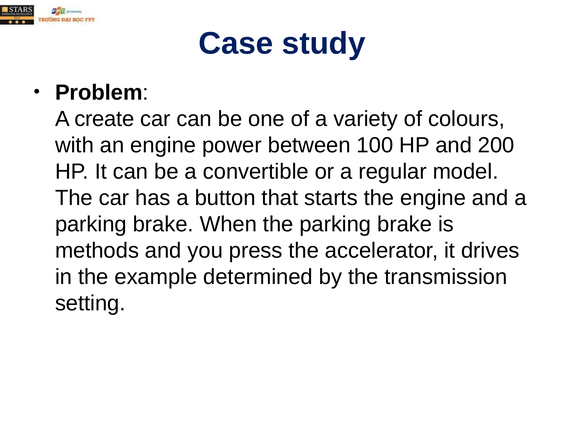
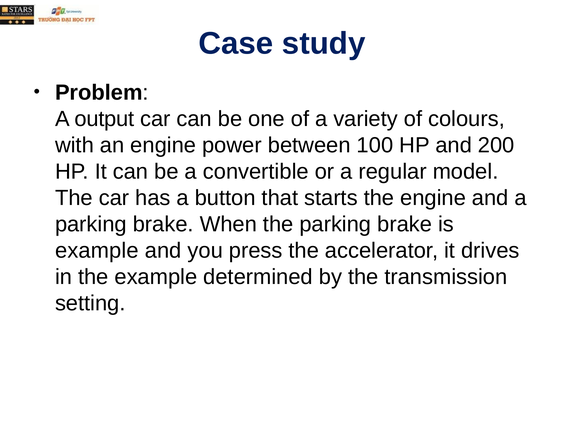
create: create -> output (104, 119)
methods: methods -> example (97, 251)
